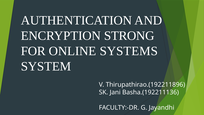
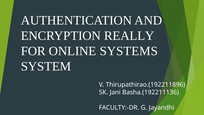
STRONG: STRONG -> REALLY (129, 36)
